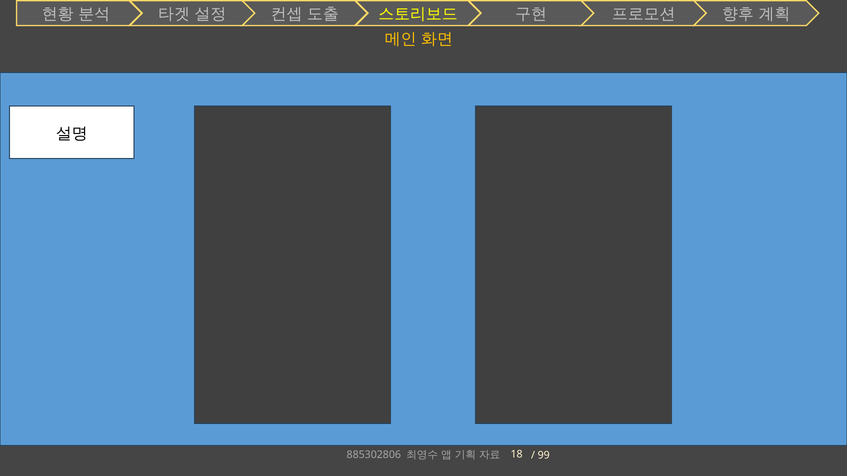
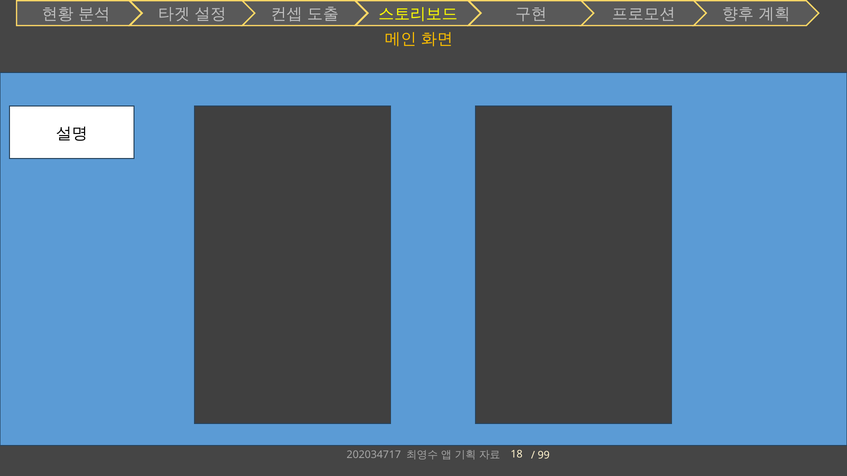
885302806: 885302806 -> 202034717 (374, 455)
